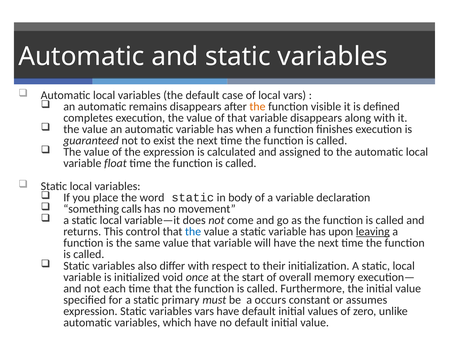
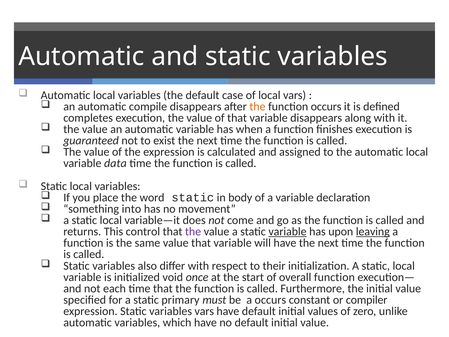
remains: remains -> compile (148, 106)
function visible: visible -> occurs (326, 106)
float: float -> data (115, 163)
calls: calls -> into (131, 209)
the colour: blue -> purple (193, 231)
variable underline: none -> present (287, 231)
overall memory: memory -> function (334, 277)
assumes: assumes -> compiler (367, 300)
